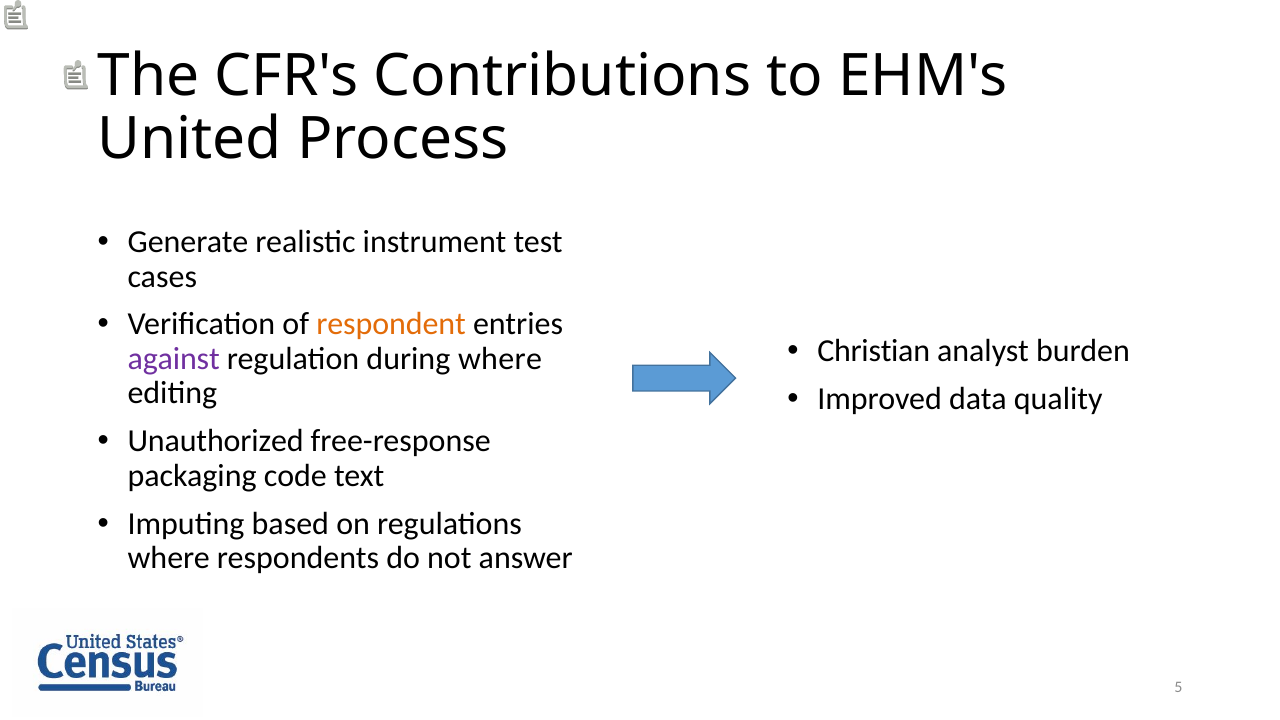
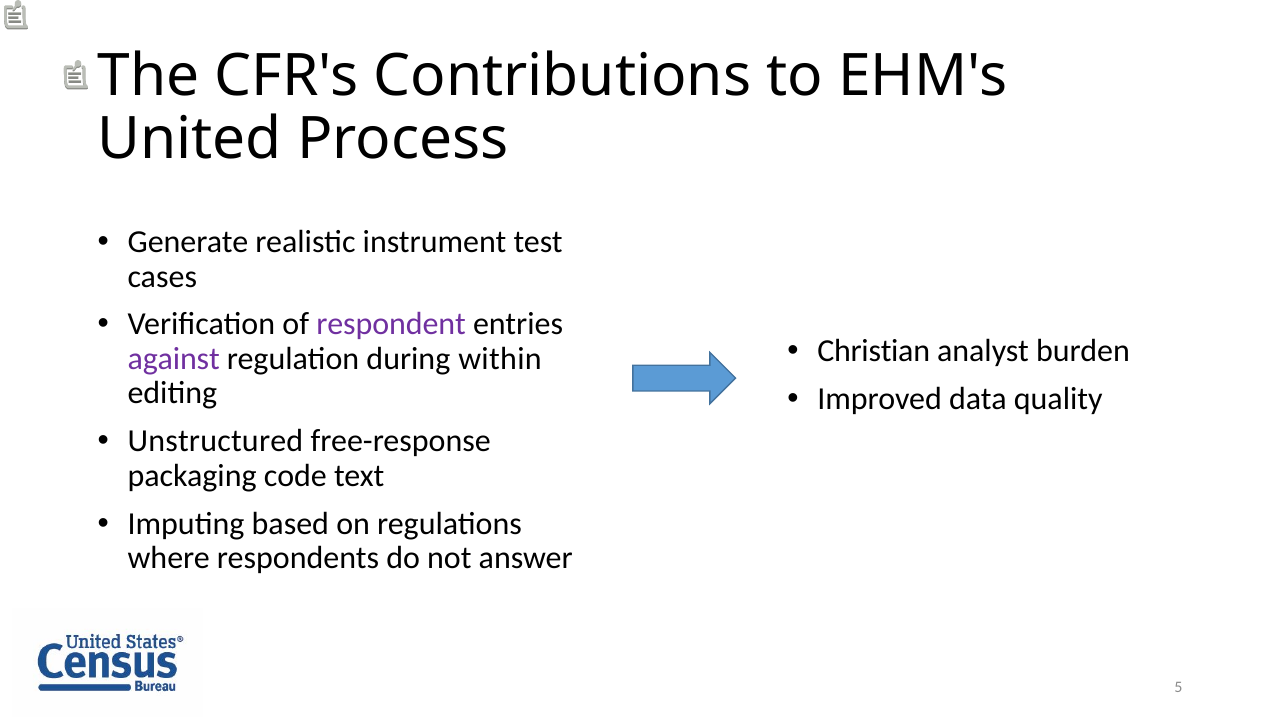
respondent colour: orange -> purple (391, 324)
during where: where -> within (500, 359)
Unauthorized: Unauthorized -> Unstructured (215, 441)
